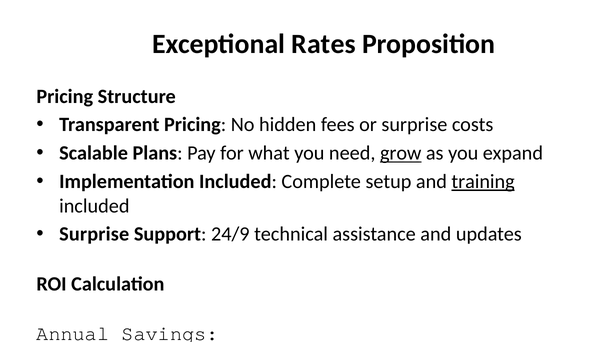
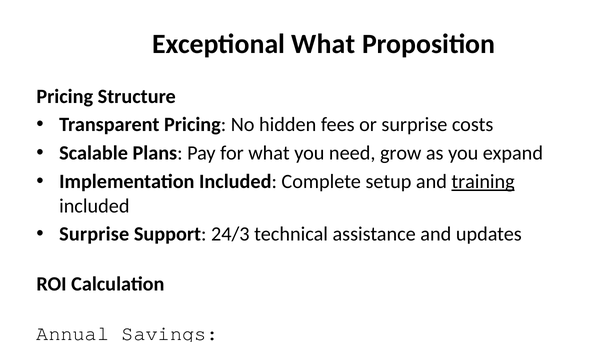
Rates: Rates -> What (323, 44)
grow underline: present -> none (401, 153)
24/9: 24/9 -> 24/3 (230, 234)
